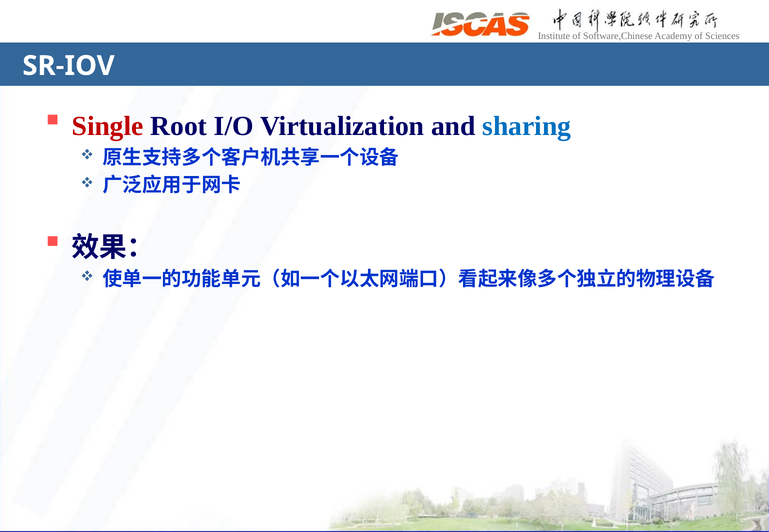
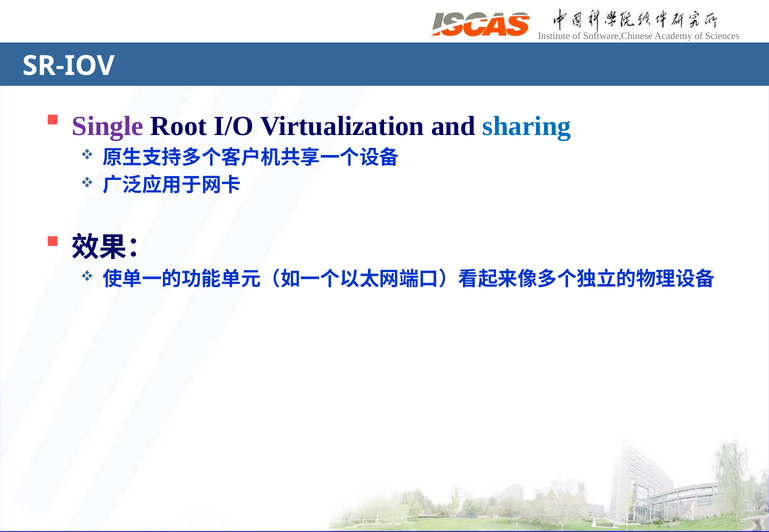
Single colour: red -> purple (108, 126)
